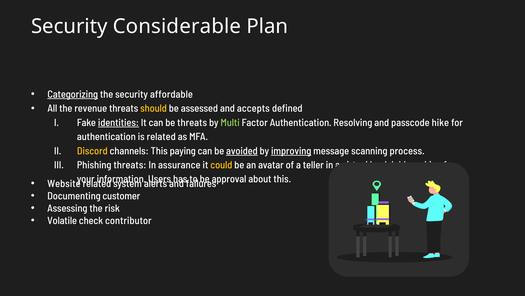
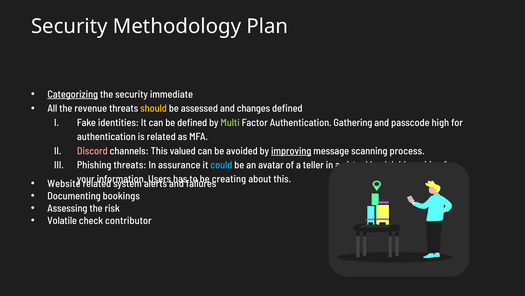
Considerable: Considerable -> Methodology (177, 26)
affordable: affordable -> immediate (171, 94)
accepts: accepts -> changes (253, 108)
identities underline: present -> none (118, 122)
be threats: threats -> defined (192, 122)
Resolving: Resolving -> Gathering (353, 122)
hike: hike -> high (440, 122)
Discord colour: yellow -> pink (92, 151)
paying: paying -> valued (183, 151)
avoided underline: present -> none (242, 151)
could colour: yellow -> light blue (221, 165)
approval: approval -> creating (229, 179)
customer: customer -> bookings (121, 196)
